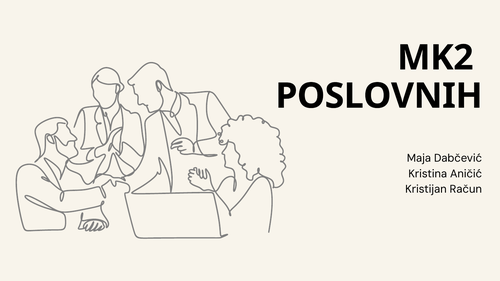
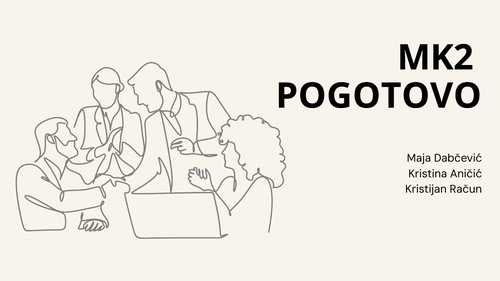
POSLOVNIH: POSLOVNIH -> POGOTOVO (379, 96)
